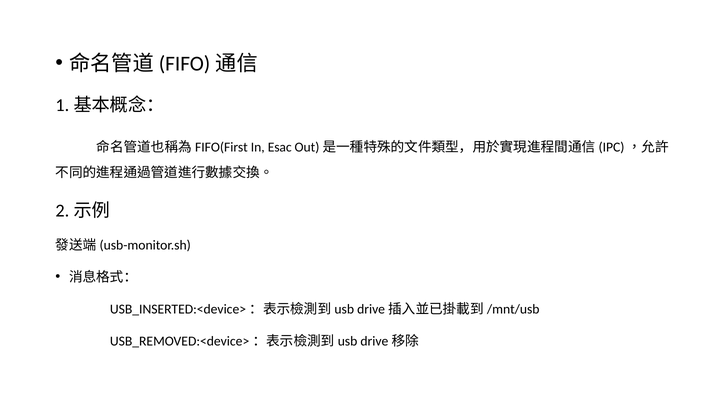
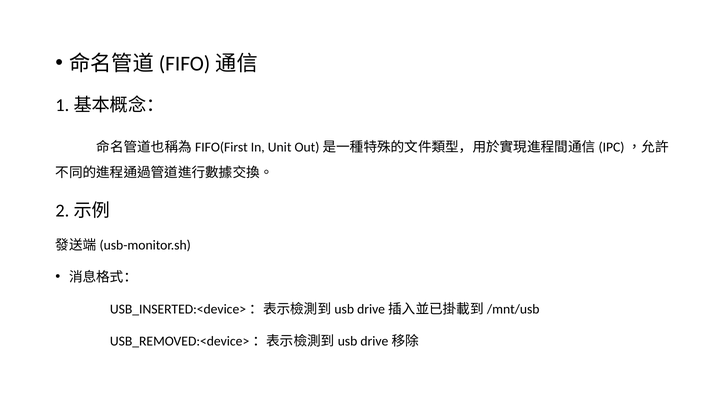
Esac: Esac -> Unit (280, 147)
